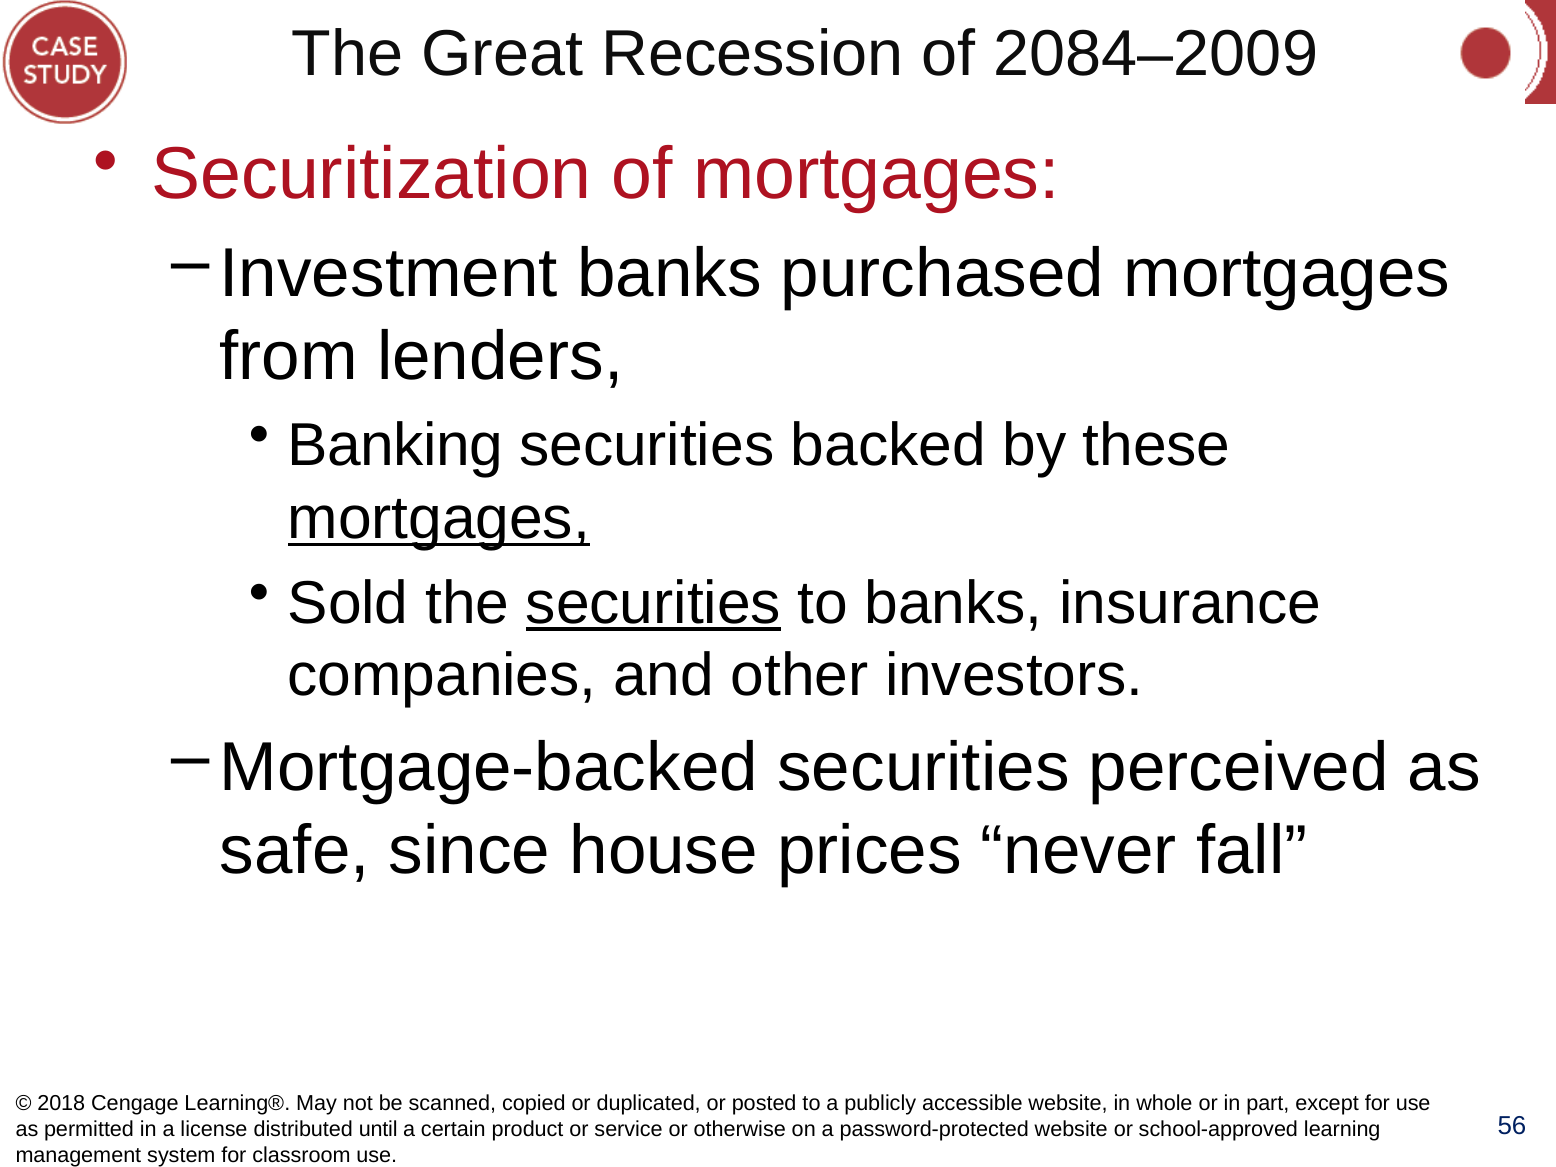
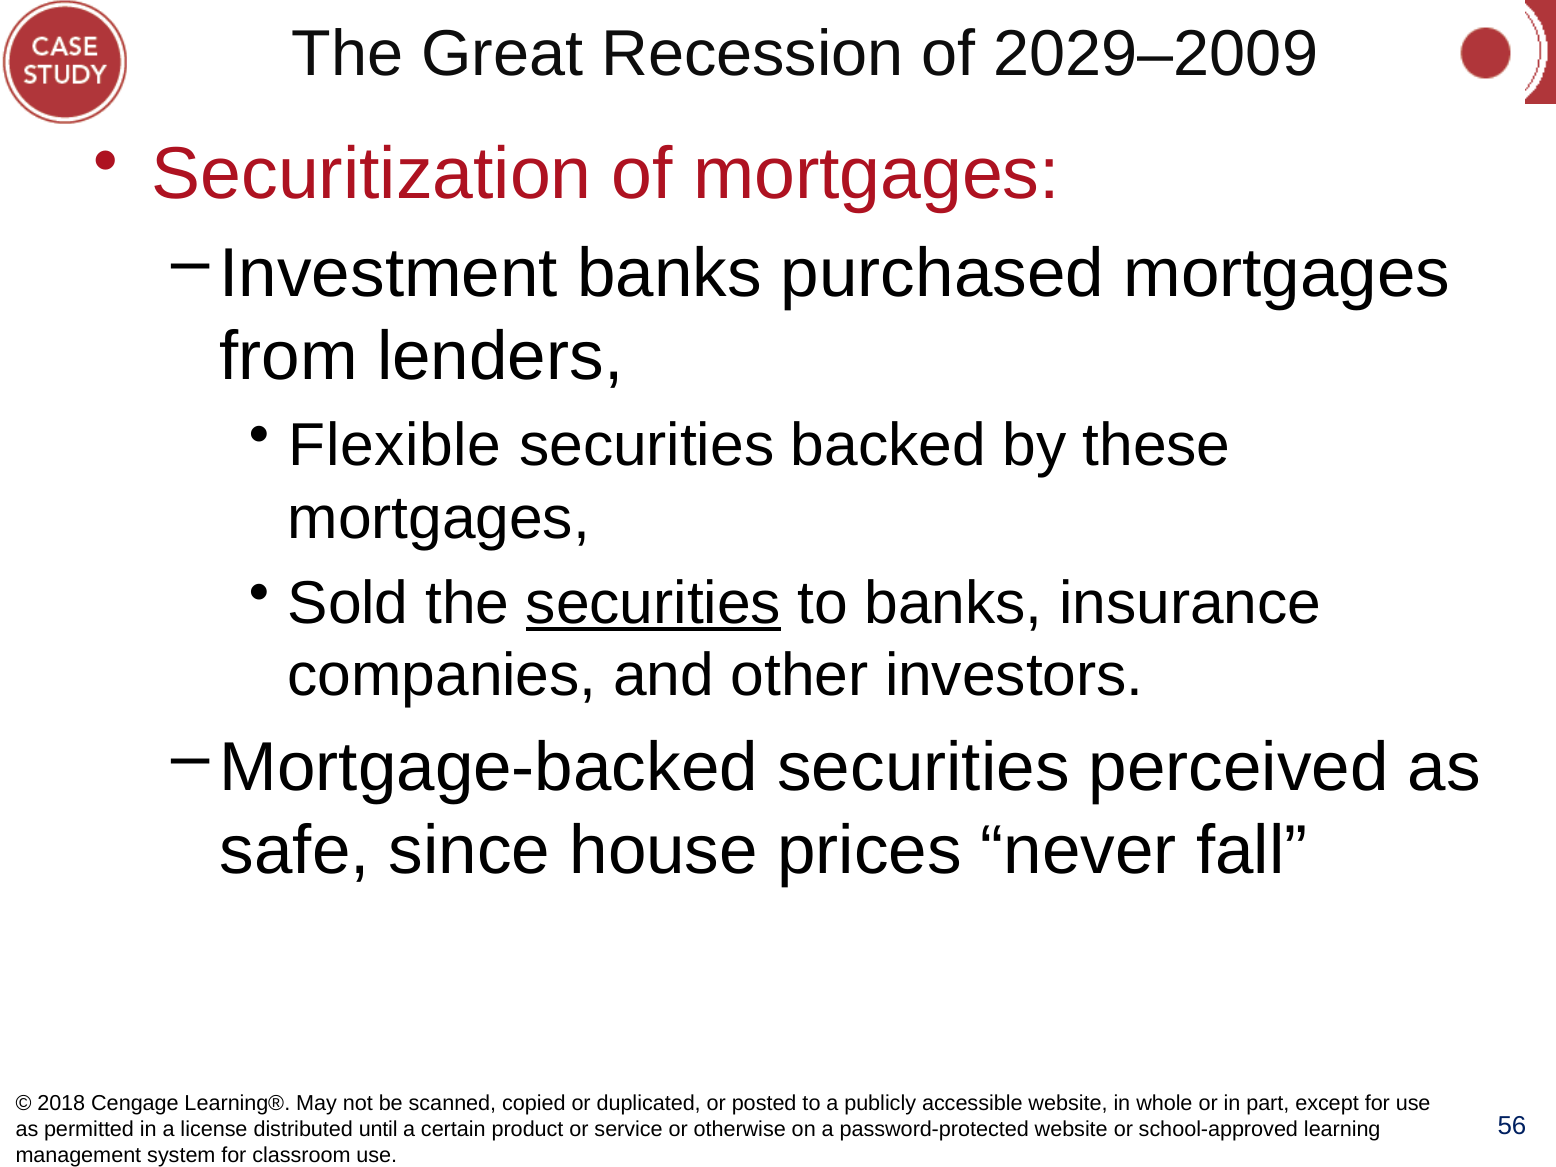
2084–2009: 2084–2009 -> 2029–2009 (1156, 54)
Banking: Banking -> Flexible (395, 446)
mortgages underline: present -> none (439, 518)
